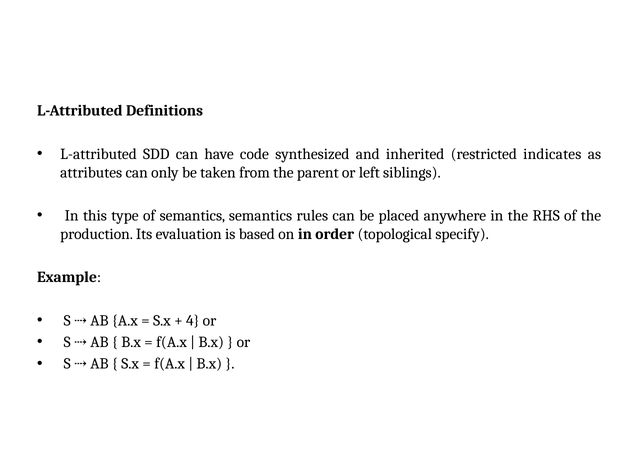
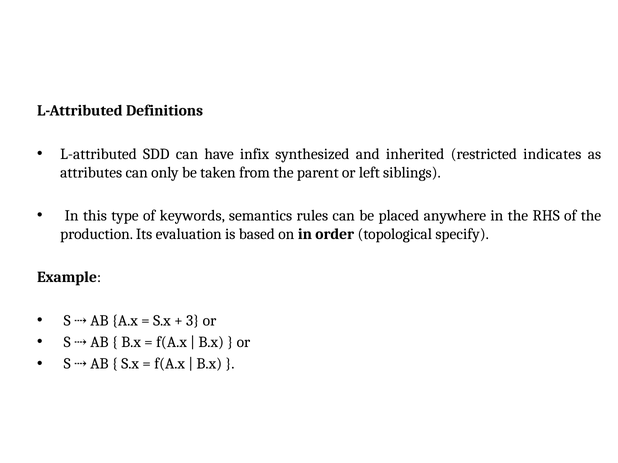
code: code -> infix (255, 154)
of semantics: semantics -> keywords (192, 216)
4: 4 -> 3 (193, 321)
